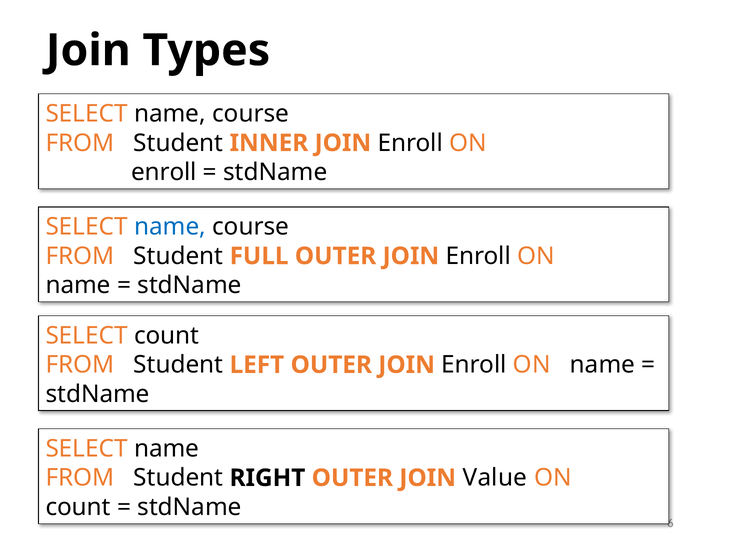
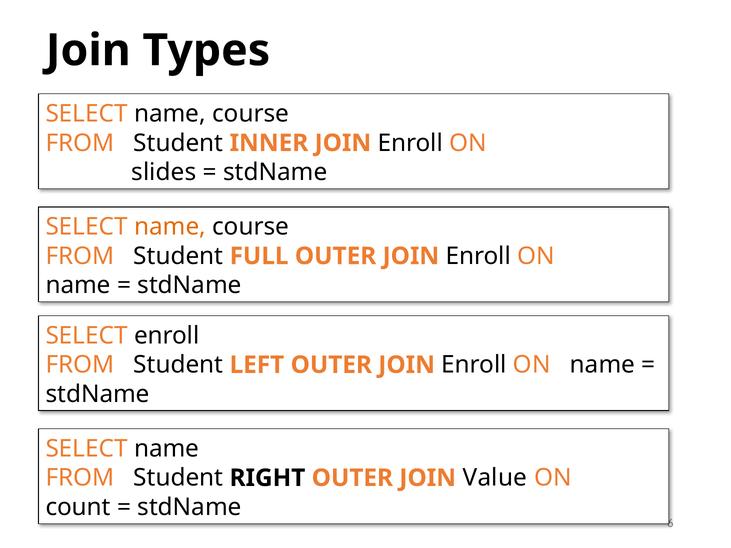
enroll: enroll -> slides (164, 172)
name colour: blue -> orange (170, 227)
SELECT count: count -> enroll (167, 336)
